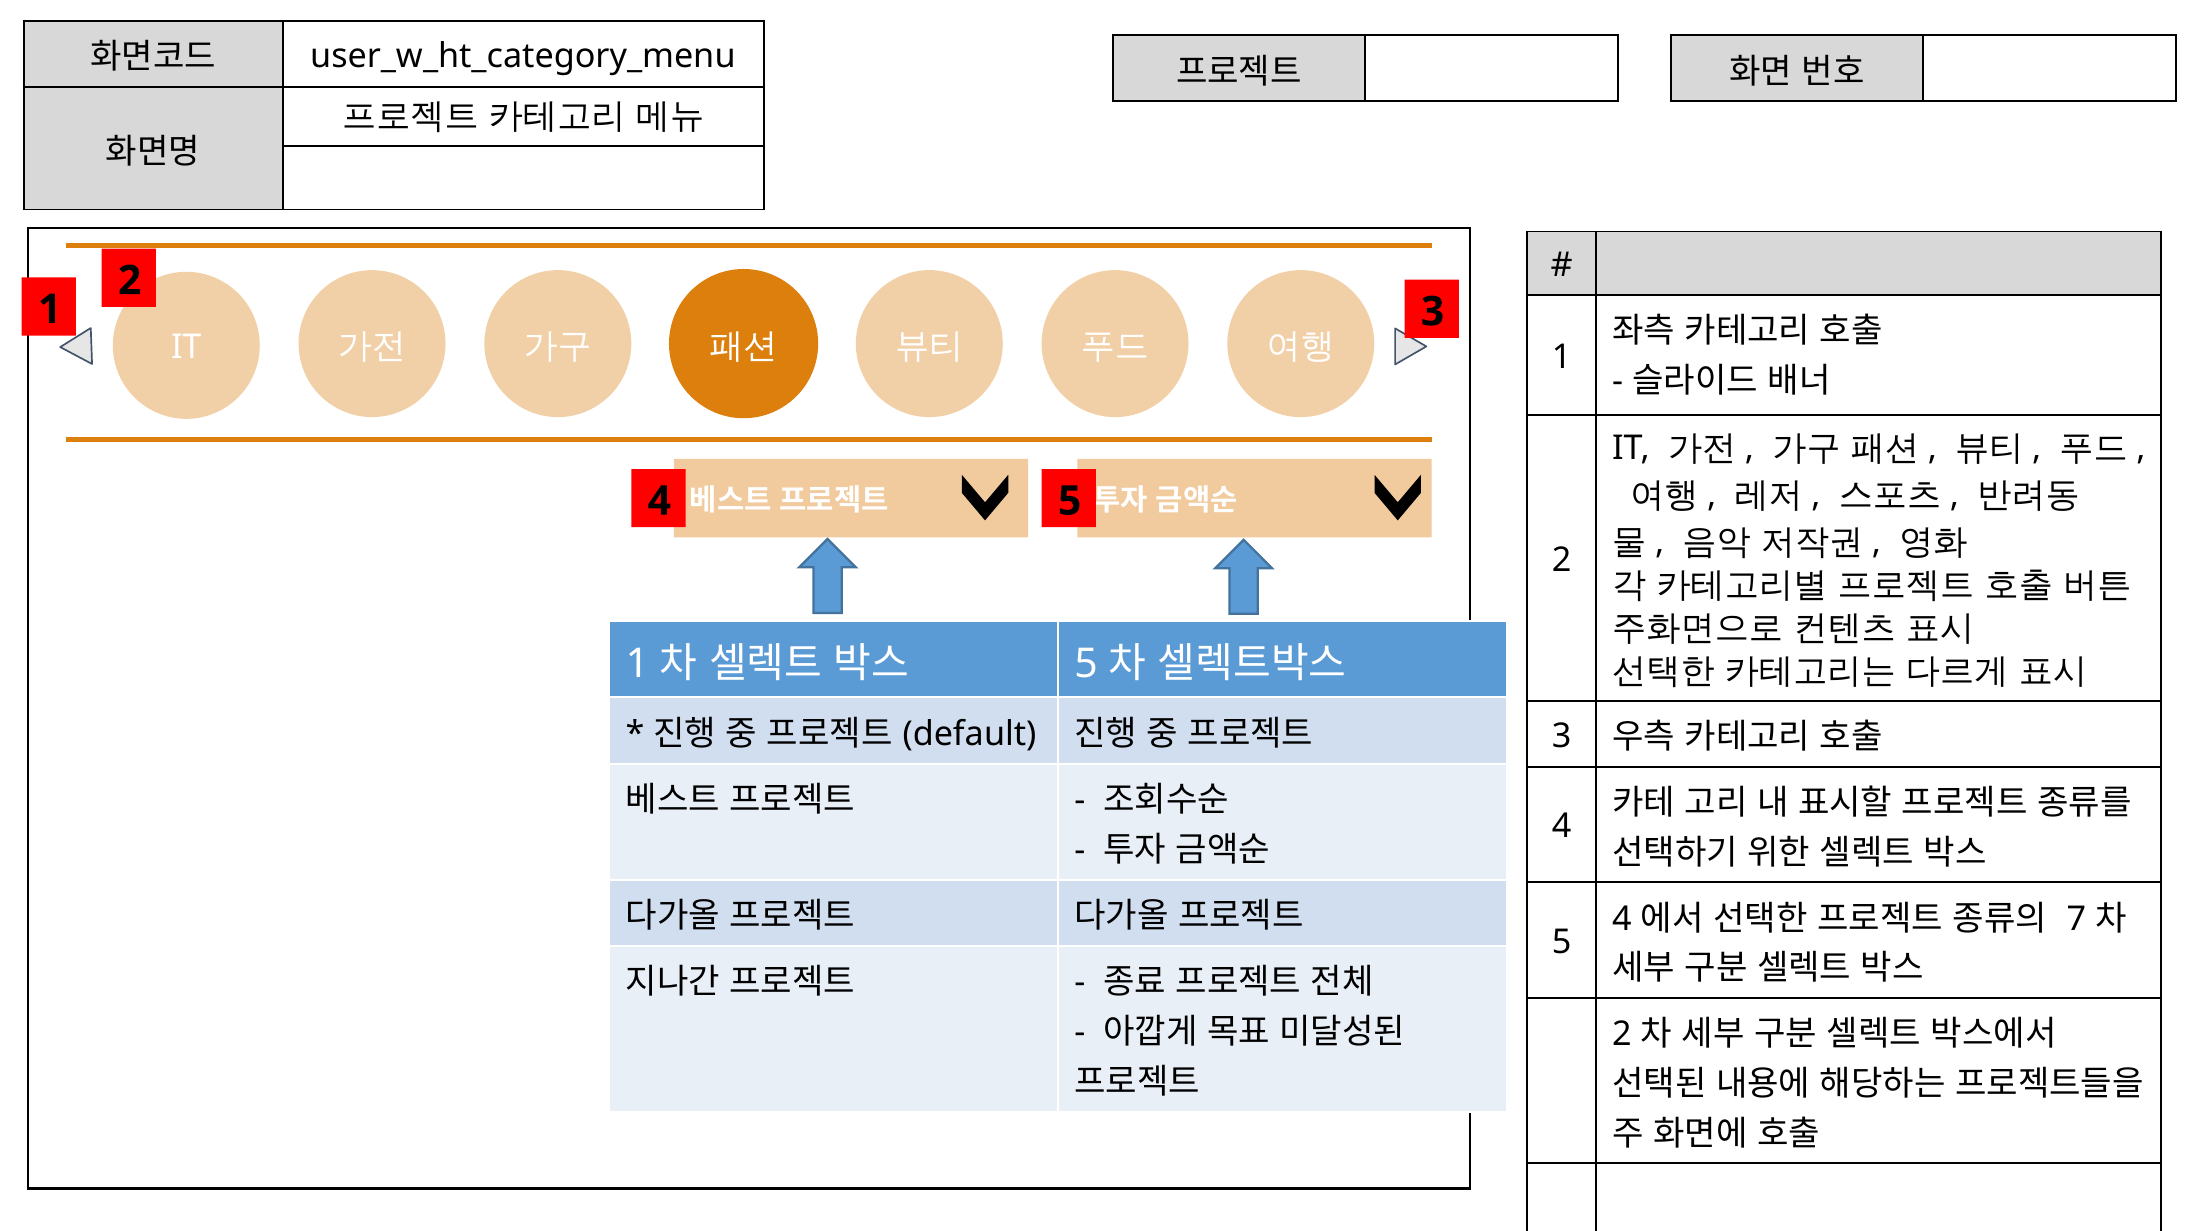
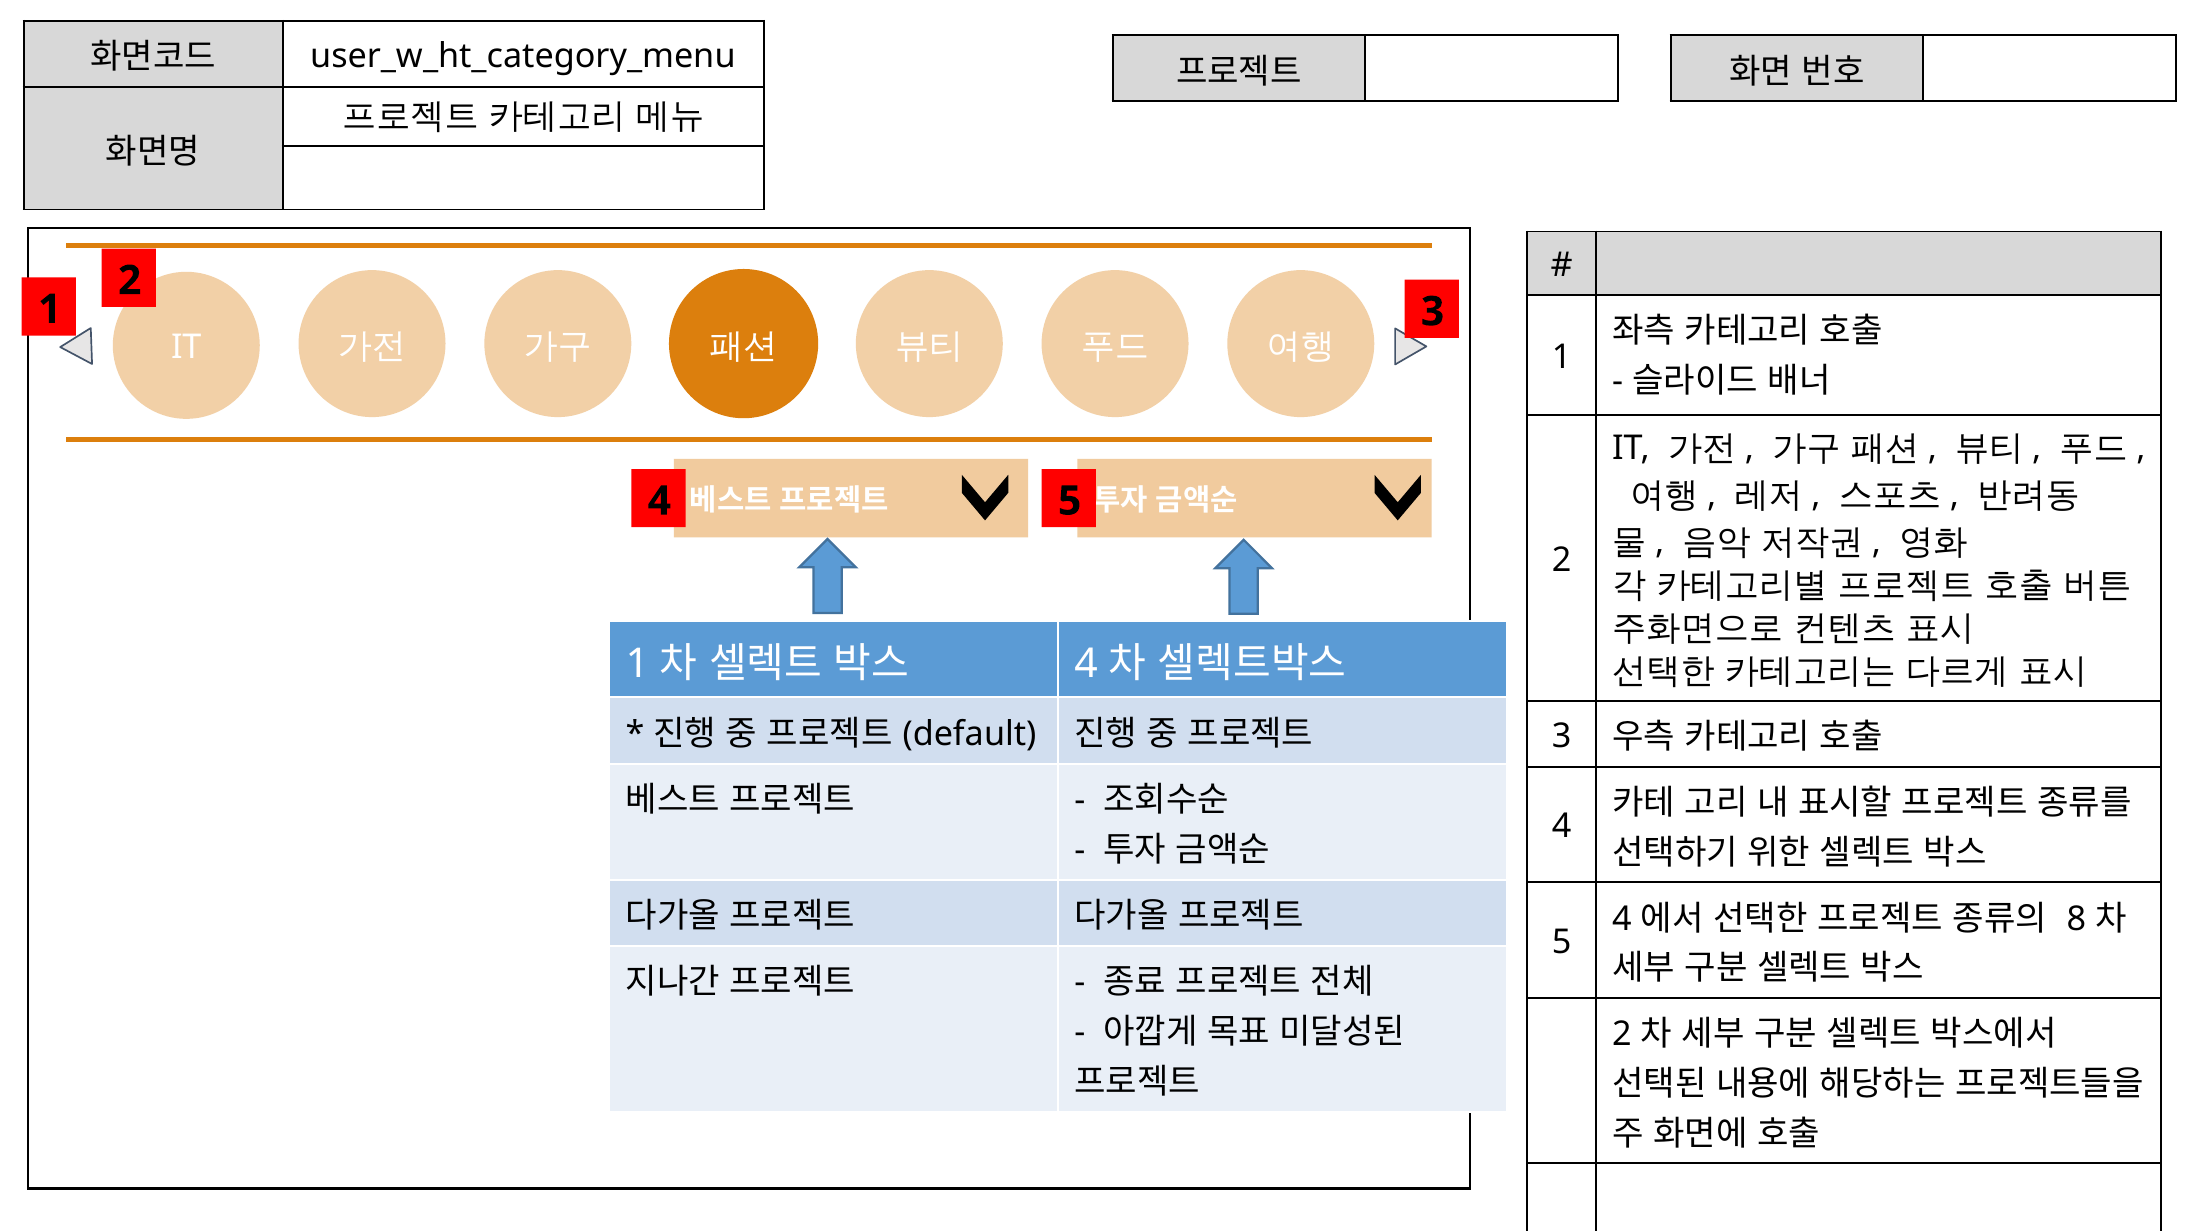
5: 5 -> 4 (1086, 663)
7: 7 -> 8 (2076, 919)
